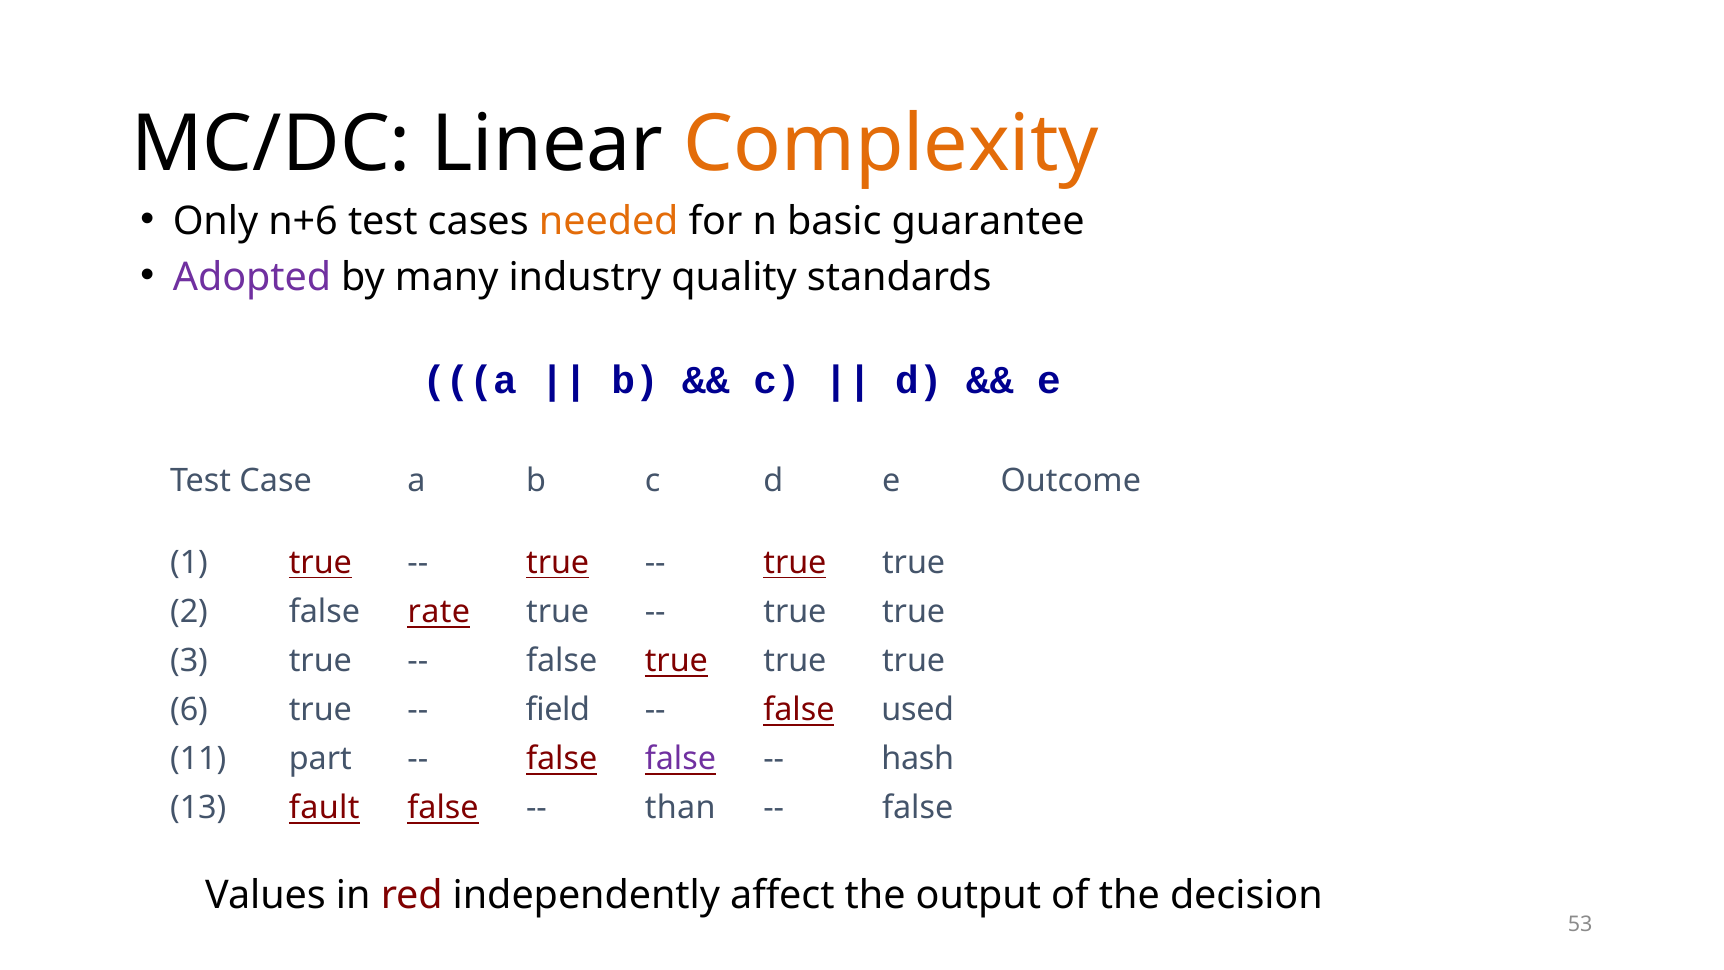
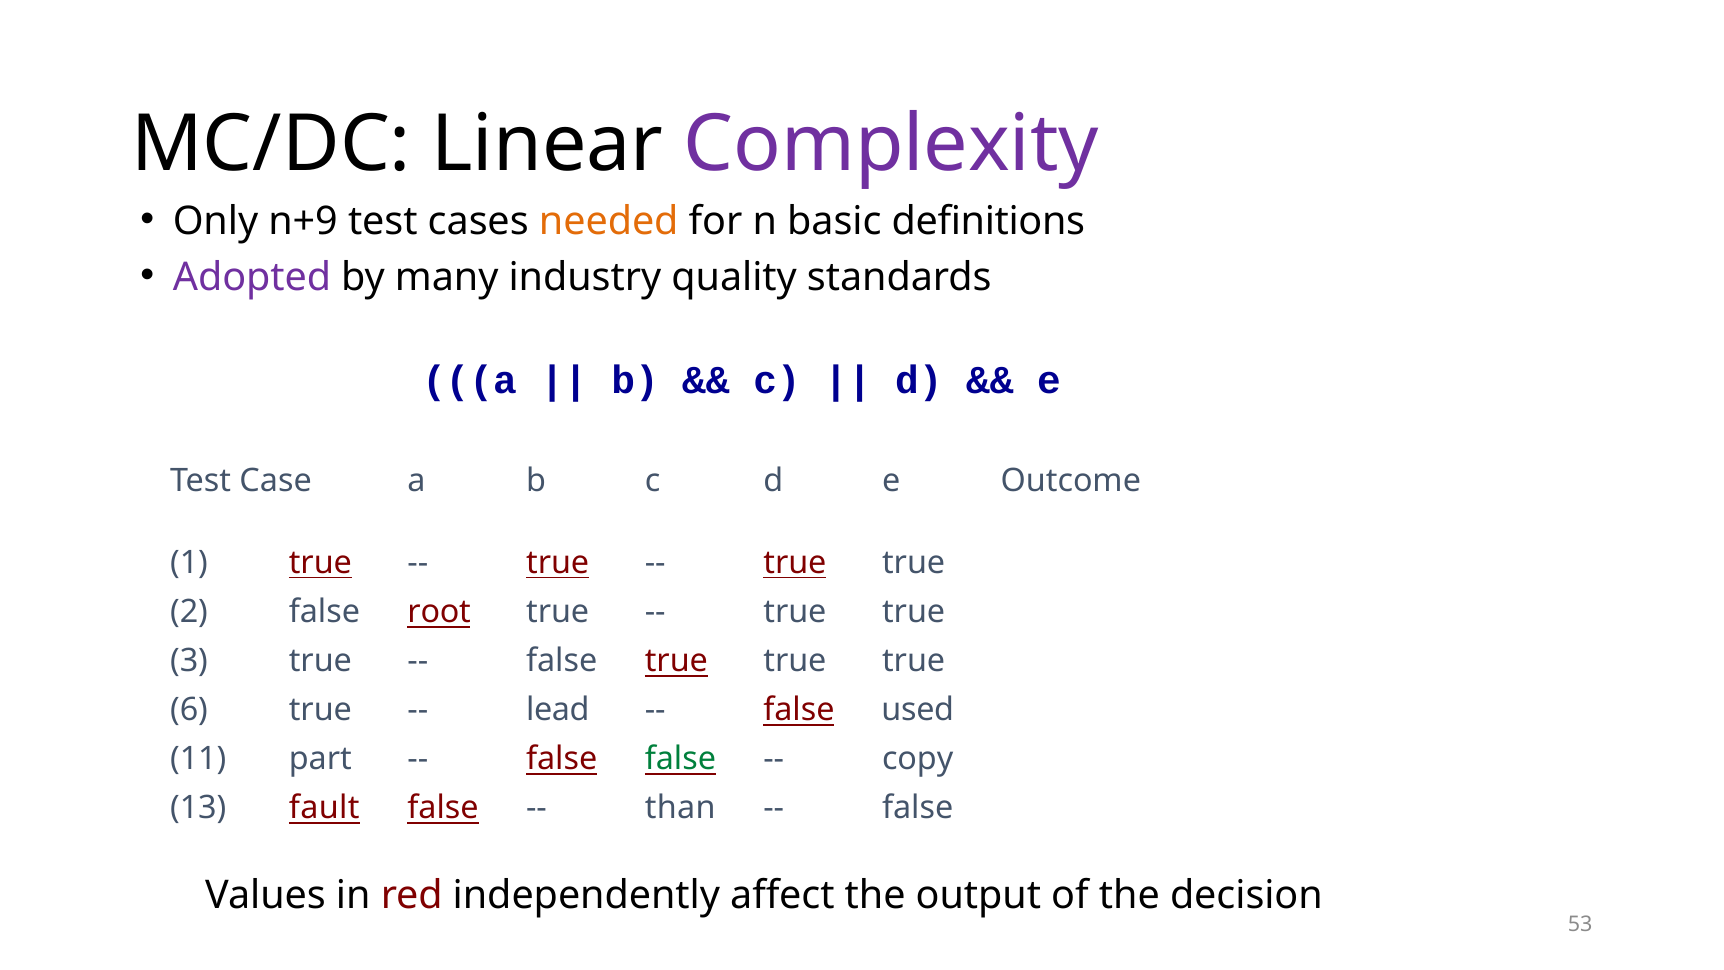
Complexity colour: orange -> purple (891, 145)
n+6: n+6 -> n+9 (303, 221)
guarantee: guarantee -> definitions (988, 221)
rate: rate -> root (439, 612)
field: field -> lead (558, 710)
false colour: purple -> green (680, 759)
hash: hash -> copy (918, 759)
